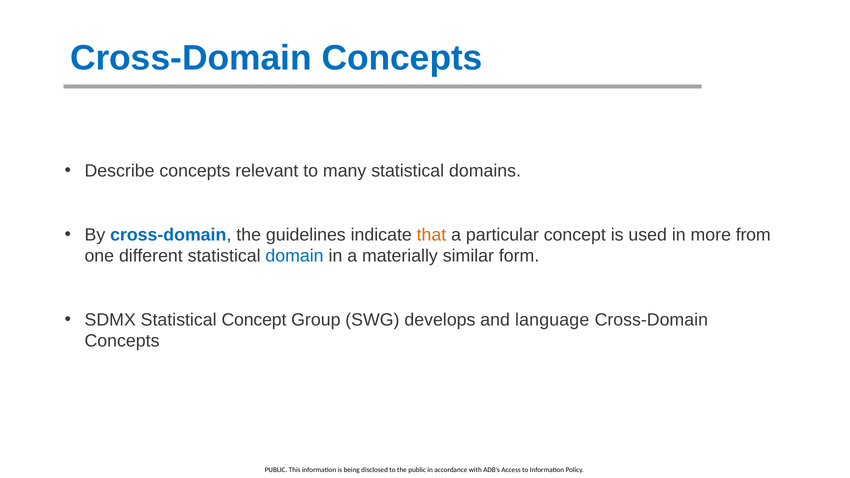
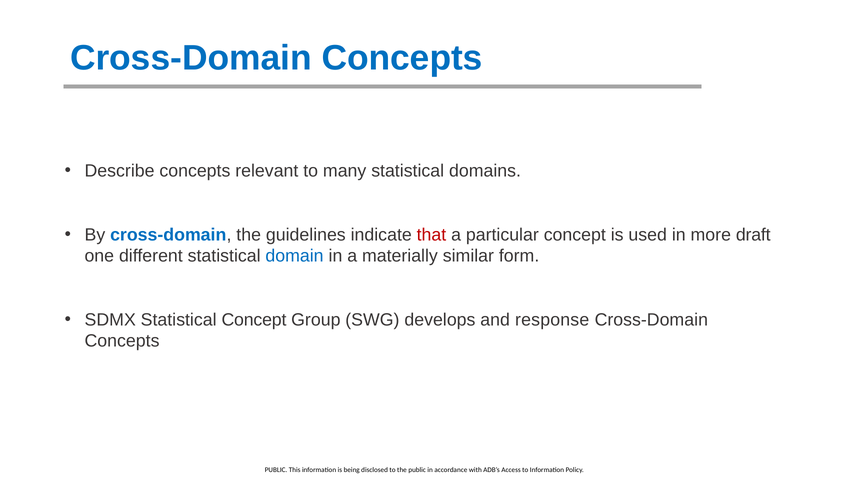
that colour: orange -> red (431, 235)
from: from -> draft (753, 235)
language: language -> response (552, 320)
